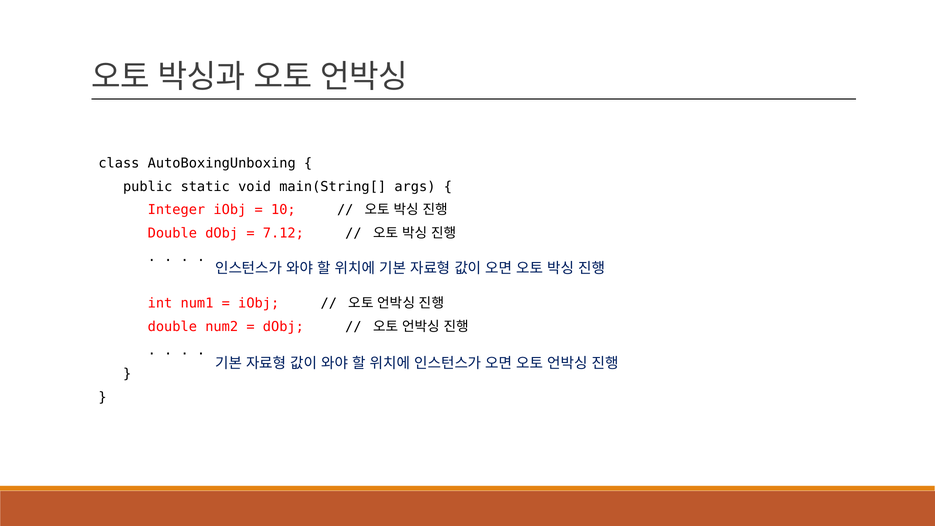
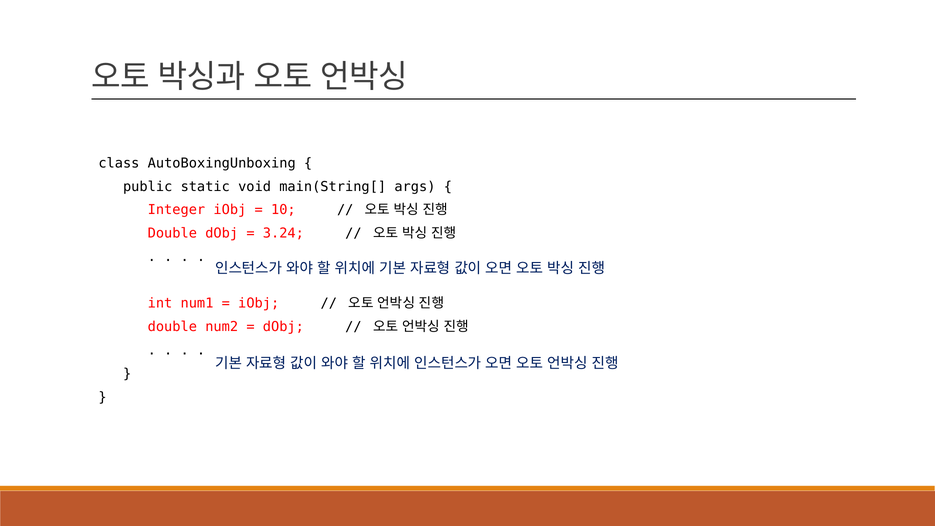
7.12: 7.12 -> 3.24 (283, 233)
